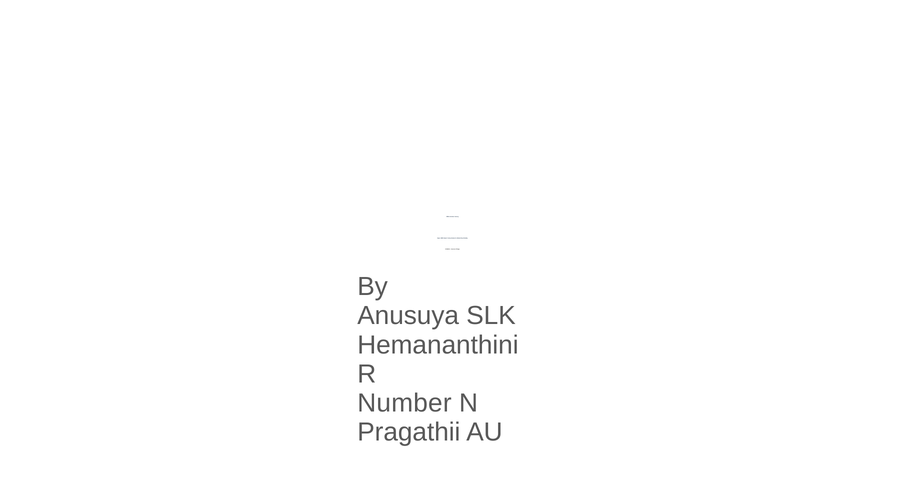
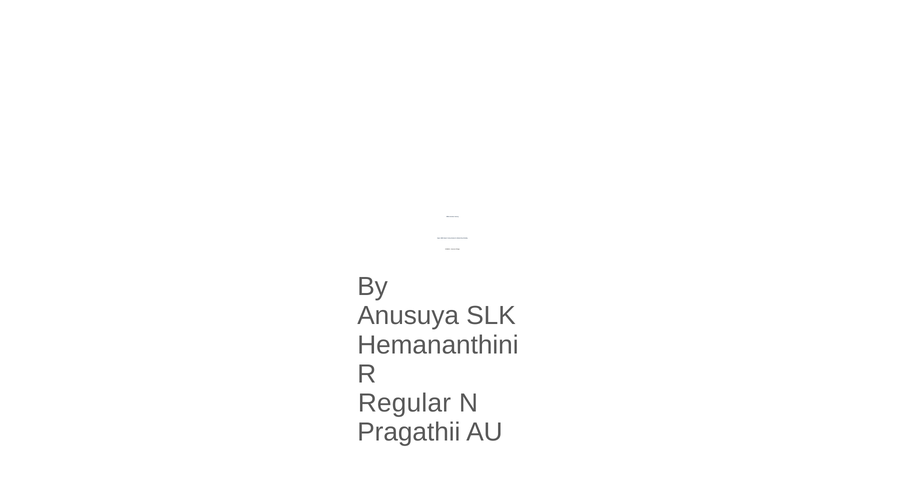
Number: Number -> Regular (404, 404)
